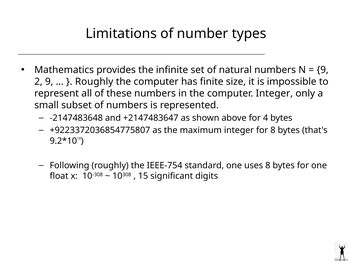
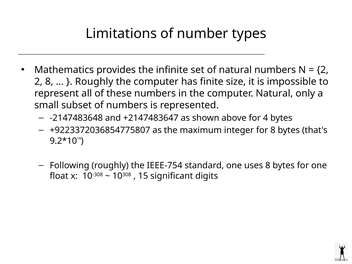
9: 9 -> 2 (323, 70)
2 9: 9 -> 8 (49, 82)
computer Integer: Integer -> Natural (274, 93)
